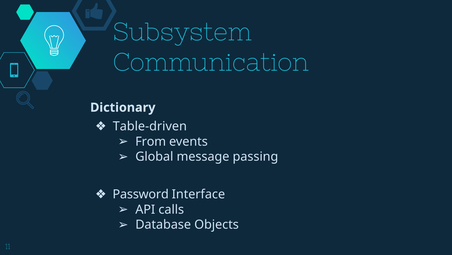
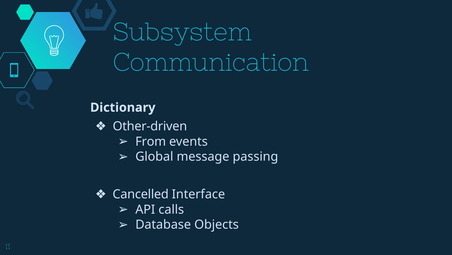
Table-driven: Table-driven -> Other-driven (150, 126)
Password: Password -> Cancelled (141, 194)
